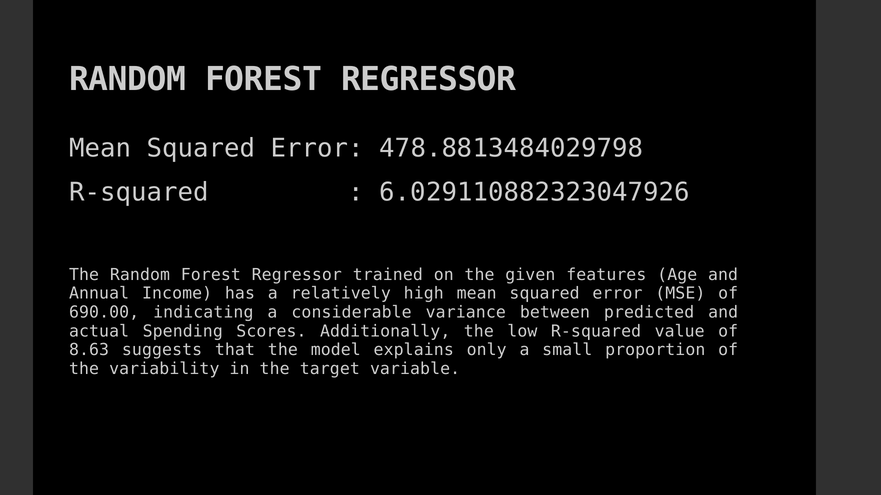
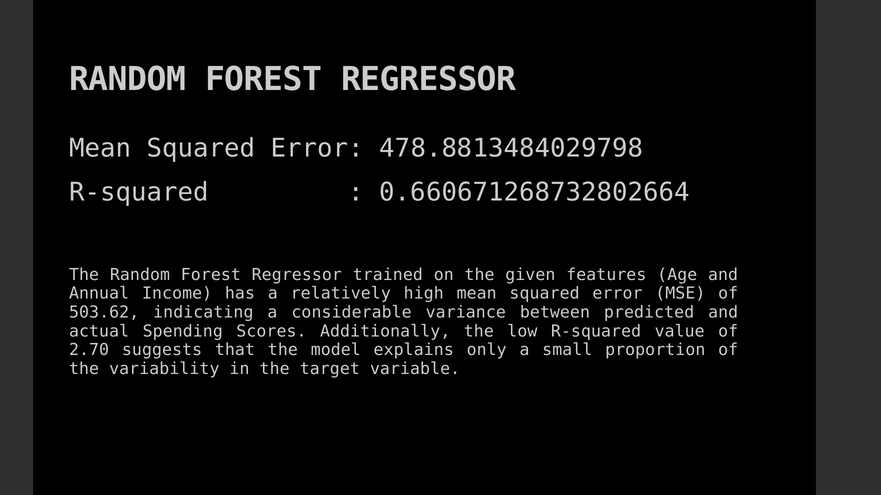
6.029110882323047926: 6.029110882323047926 -> 0.660671268732802664 (535, 192)
690.00: 690.00 -> 503.62 (104, 313)
8.63: 8.63 -> 2.70 (89, 350)
